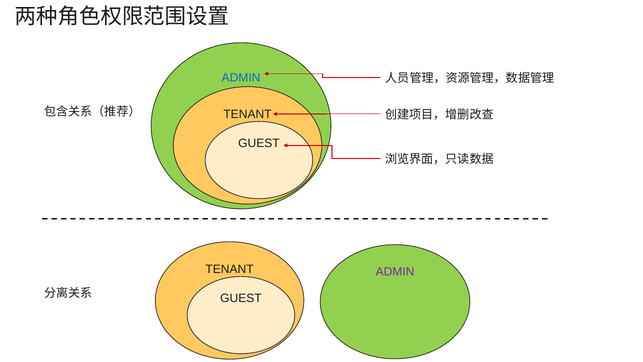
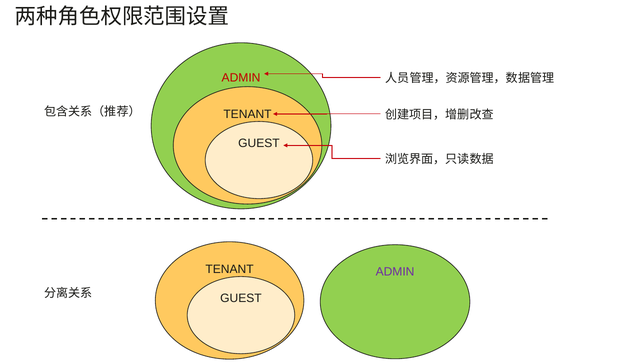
ADMIN colour: blue -> red (241, 77)
